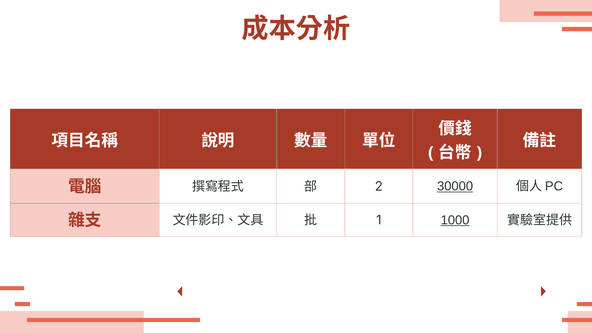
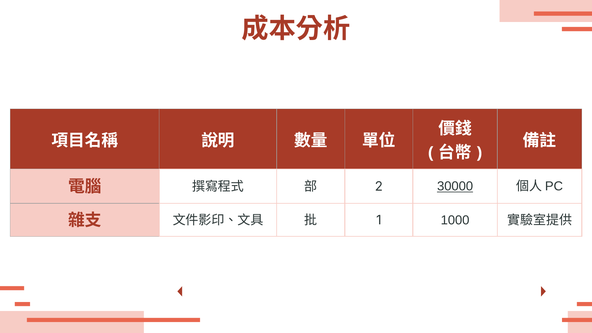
1000 underline: present -> none (455, 220)
